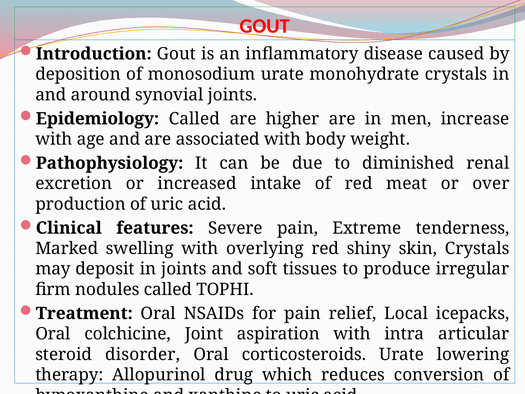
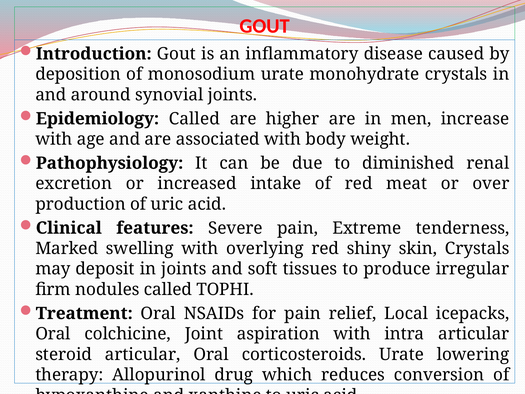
steroid disorder: disorder -> articular (143, 354)
